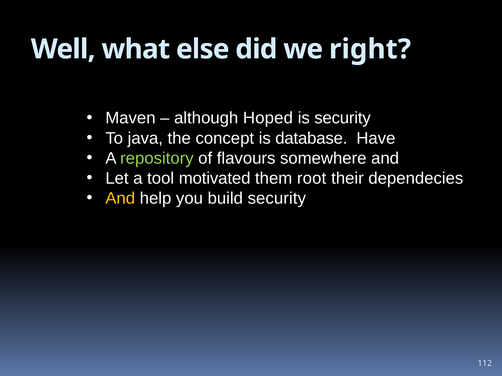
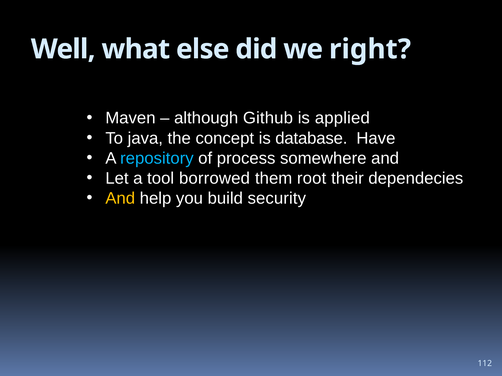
Hoped: Hoped -> Github (268, 118)
is security: security -> applied (342, 118)
repository colour: light green -> light blue (157, 158)
flavours: flavours -> process (246, 158)
motivated: motivated -> borrowed (214, 178)
